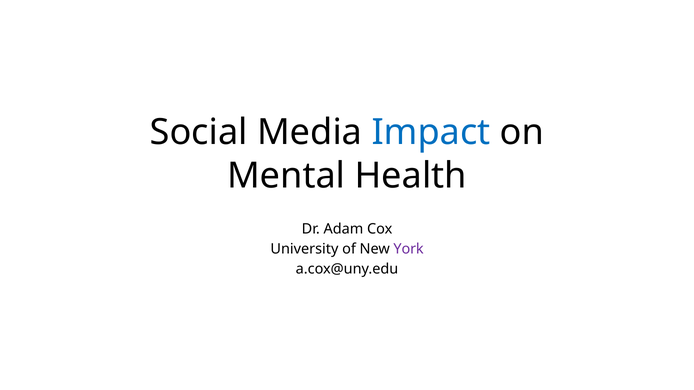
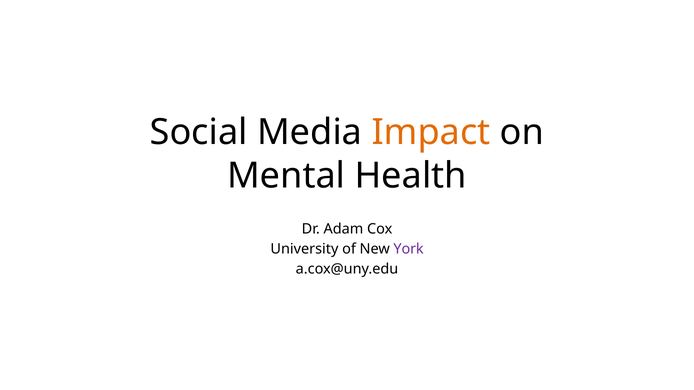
Impact colour: blue -> orange (431, 133)
